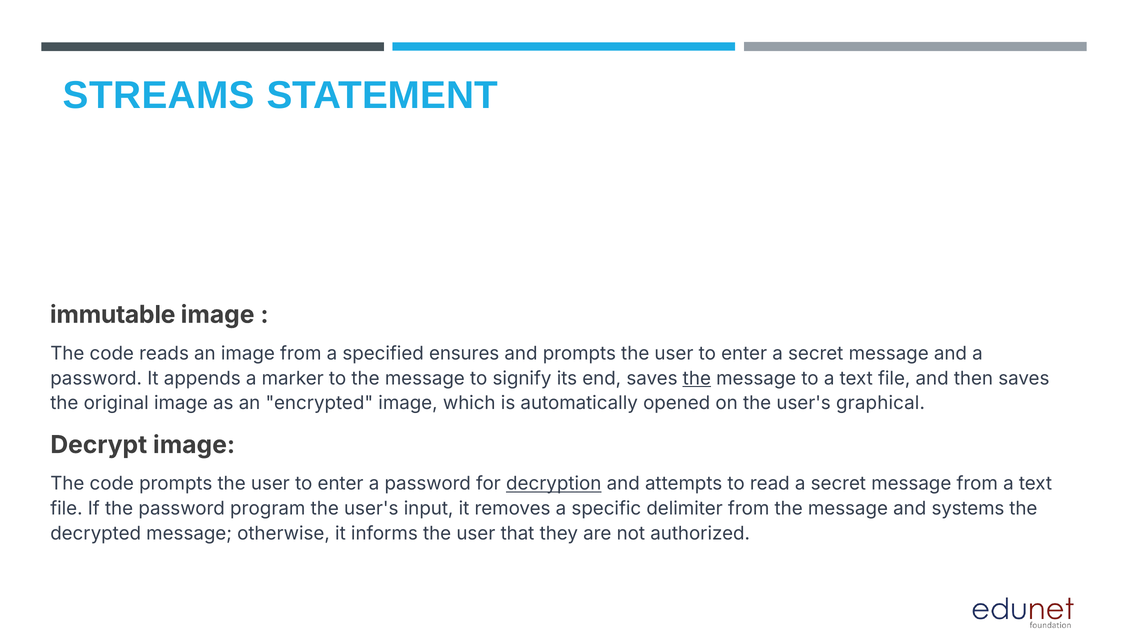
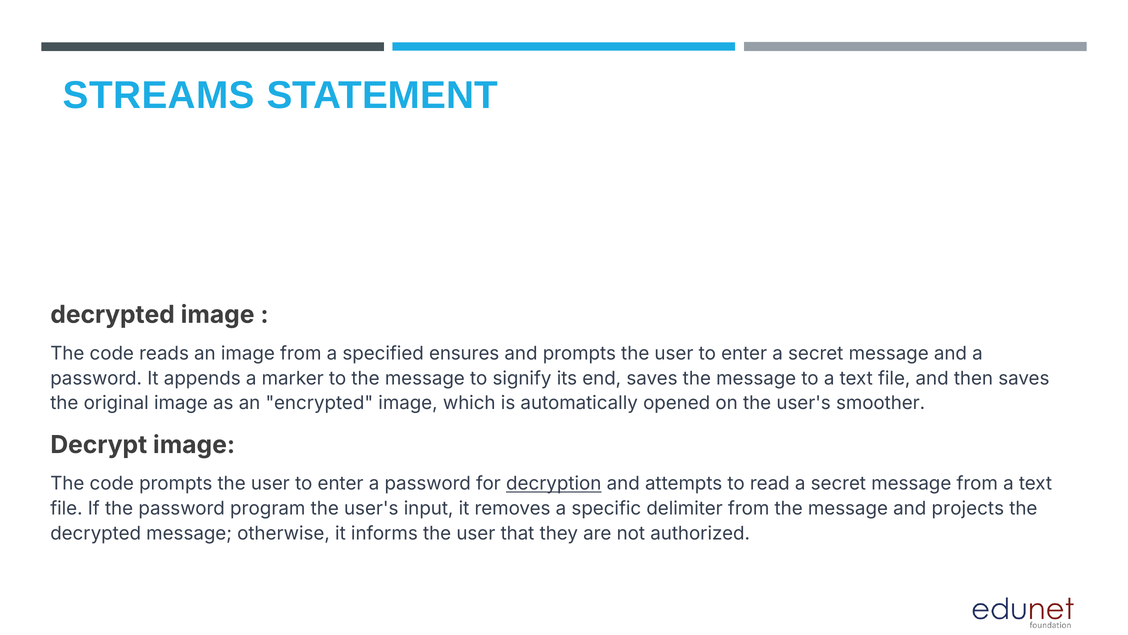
immutable: immutable -> decrypted (113, 314)
the underline: present -> none (697, 378)
graphical: graphical -> smoother (881, 403)
systems: systems -> projects (968, 508)
